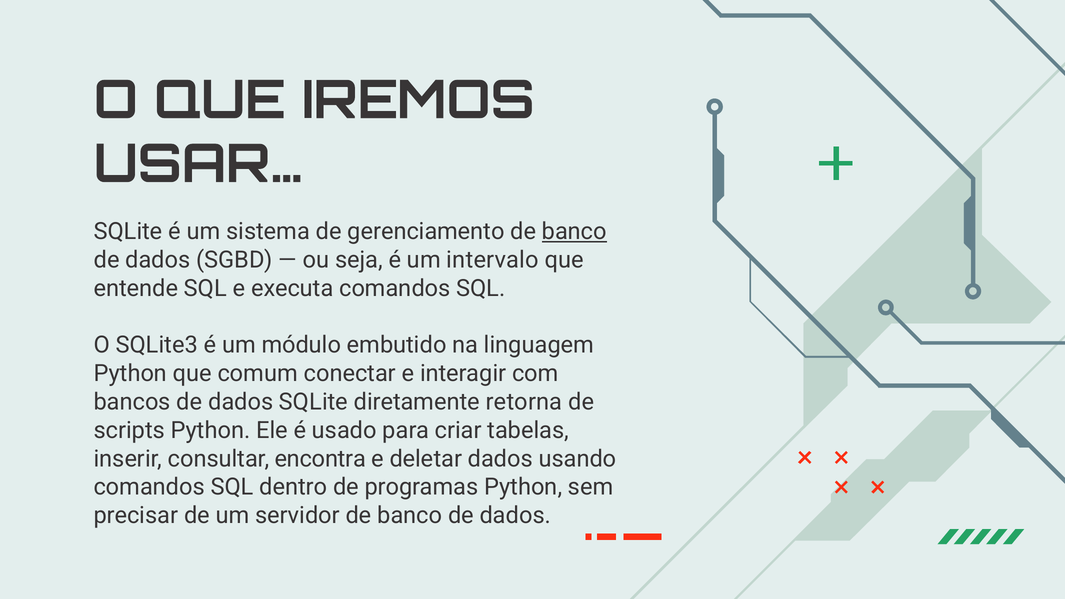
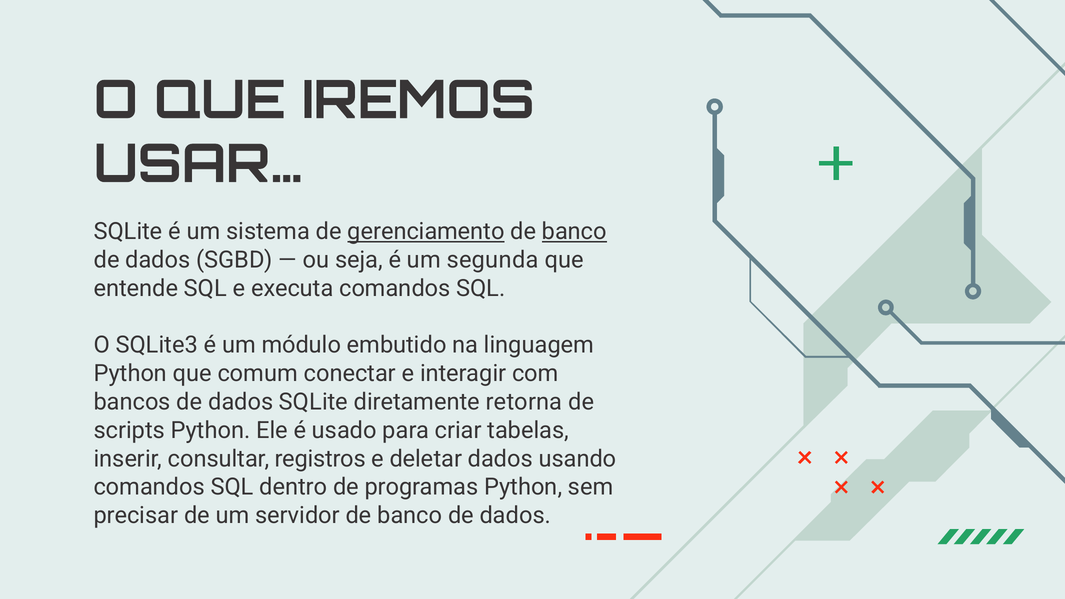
gerenciamento underline: none -> present (426, 232)
intervalo: intervalo -> segunda (493, 260)
encontra: encontra -> registros (320, 459)
